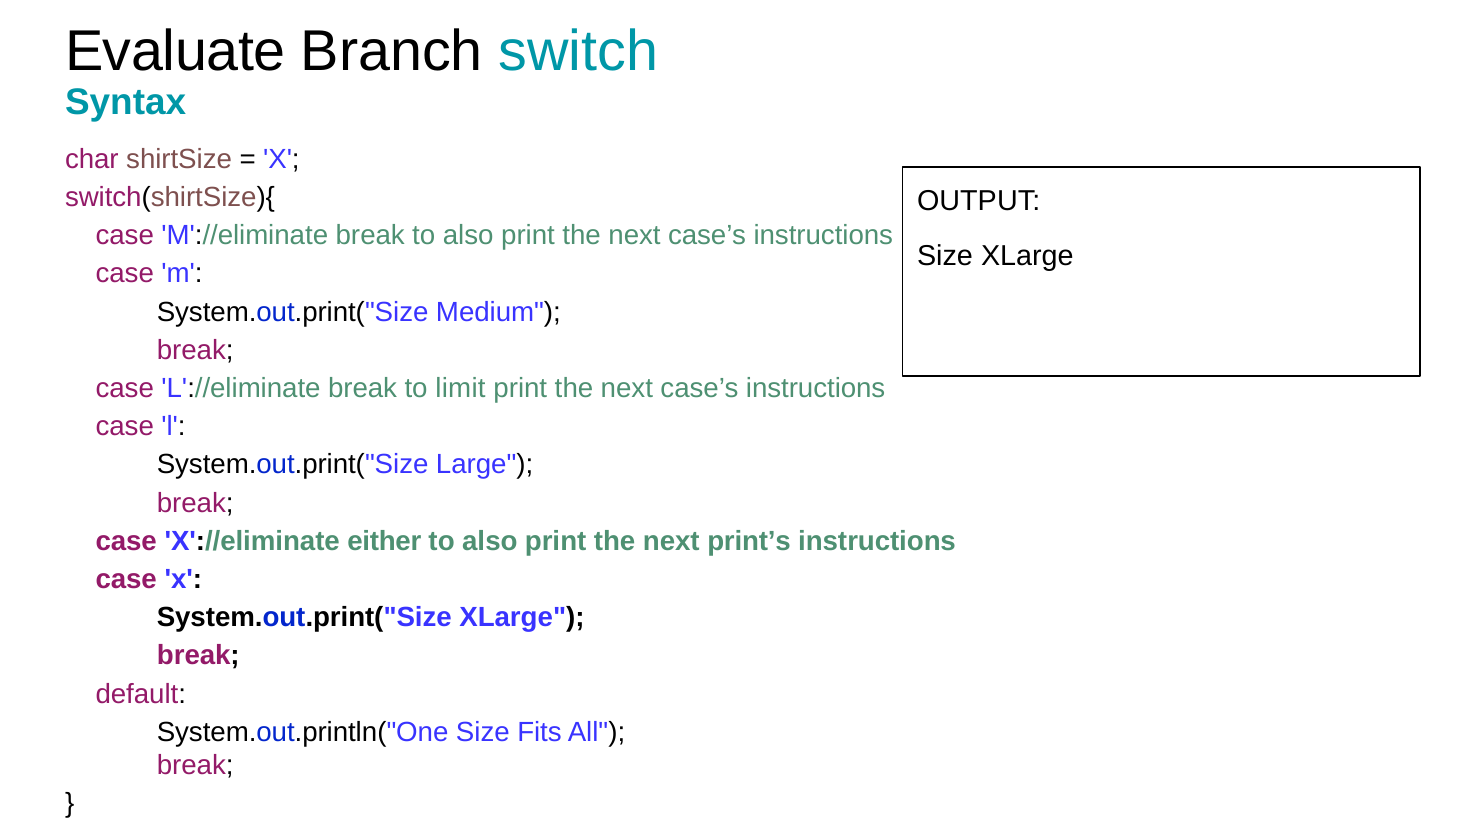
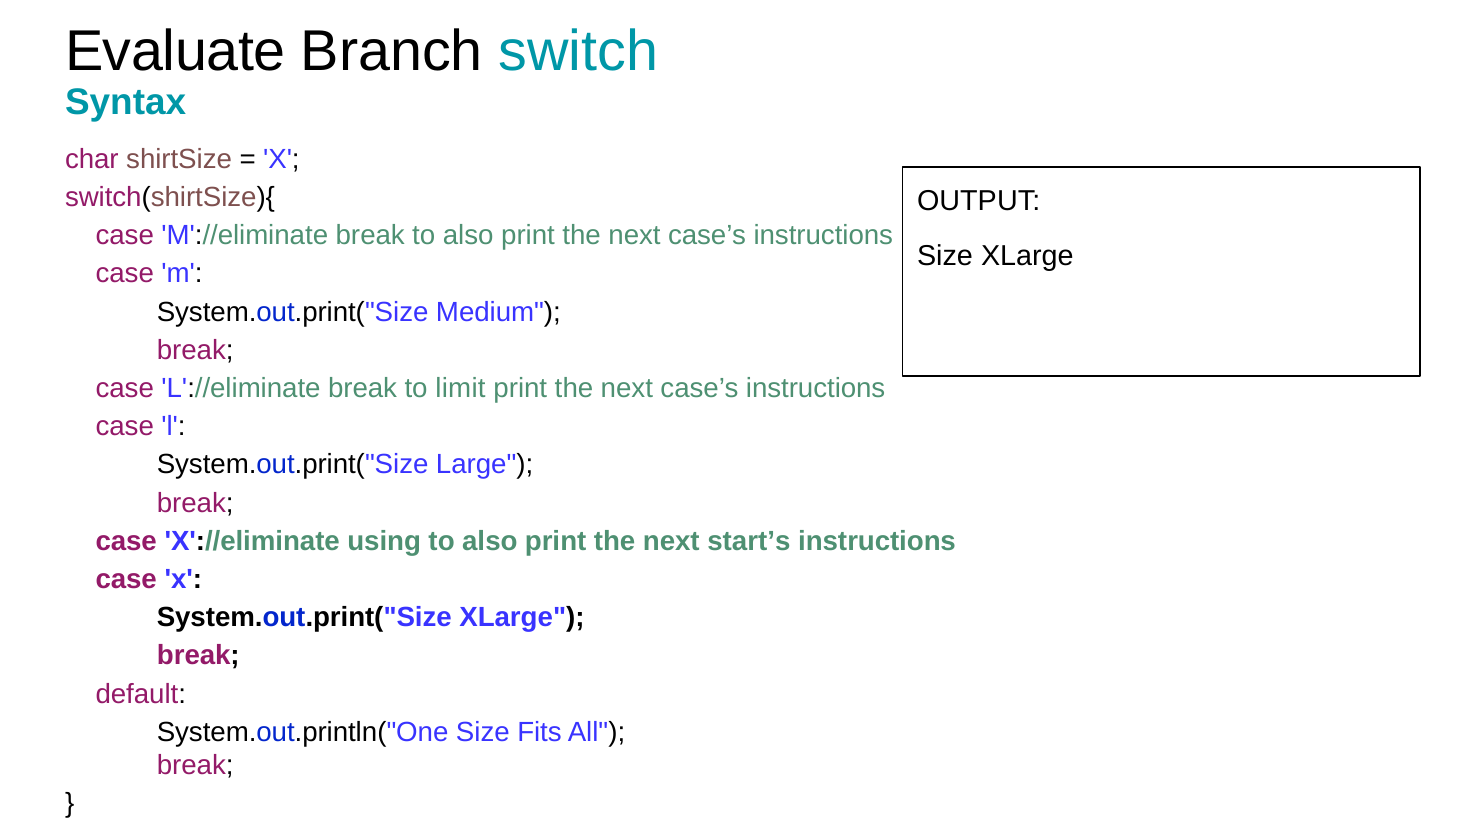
either: either -> using (384, 541)
print’s: print’s -> start’s (749, 541)
